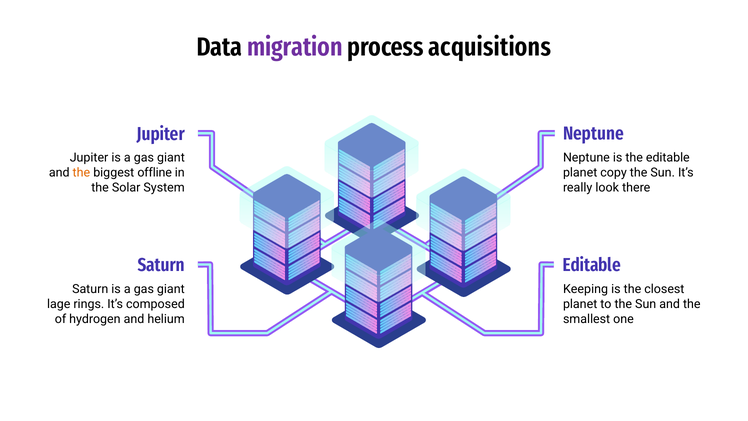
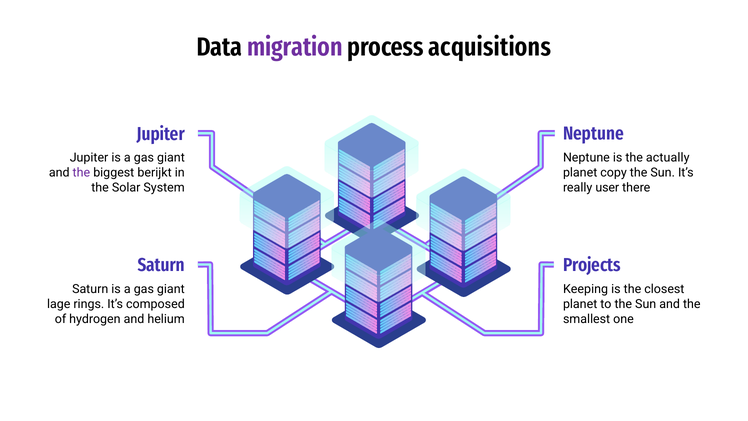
the editable: editable -> actually (668, 157)
the colour: orange -> purple (81, 173)
offline: offline -> berijkt (155, 173)
look: look -> user (607, 187)
Editable: Editable -> Projects (592, 265)
